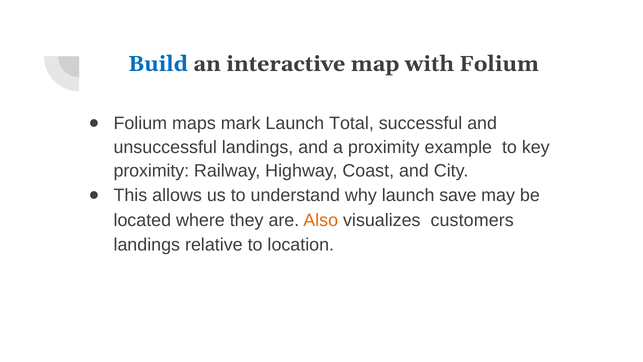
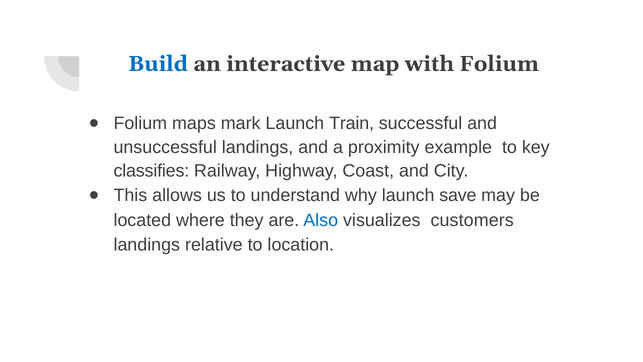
Total: Total -> Train (352, 123)
proximity: proximity -> classifies (151, 171)
Also colour: orange -> blue (321, 220)
